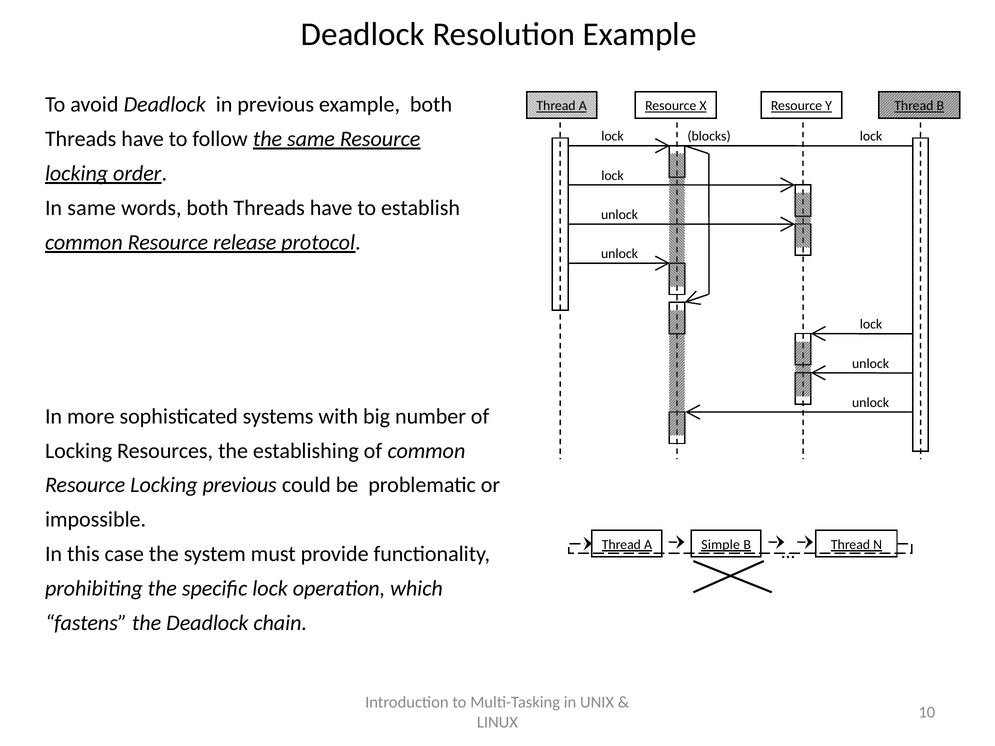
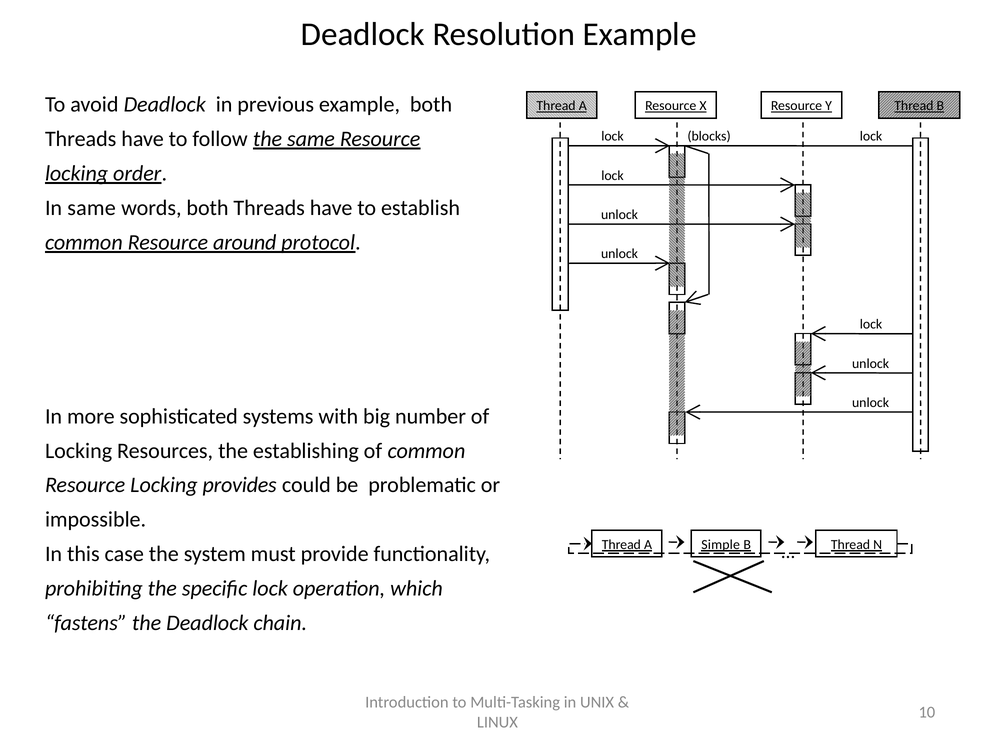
release: release -> around (245, 242)
Locking previous: previous -> provides (240, 485)
